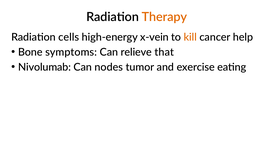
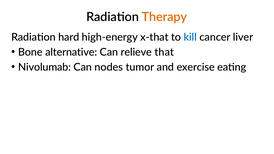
cells: cells -> hard (69, 37)
x-vein: x-vein -> x-that (154, 37)
kill colour: orange -> blue (190, 37)
help: help -> liver (243, 37)
symptoms: symptoms -> alternative (71, 52)
